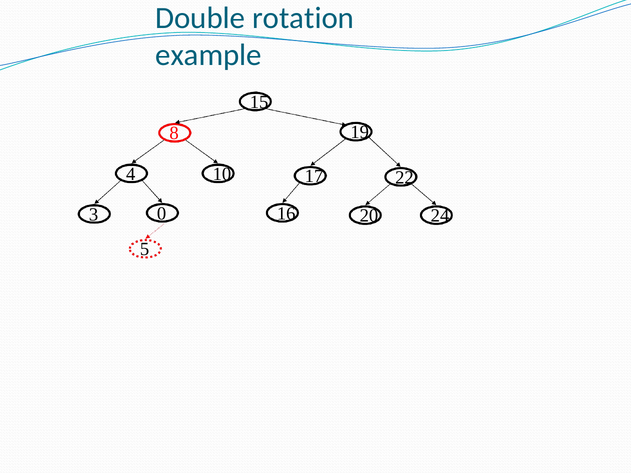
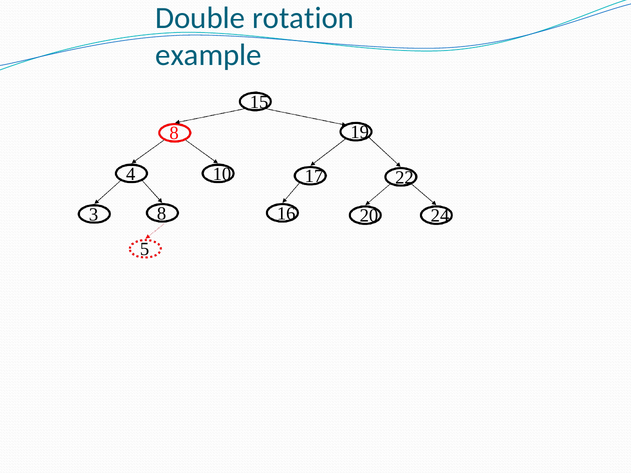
3 0: 0 -> 8 (162, 214)
